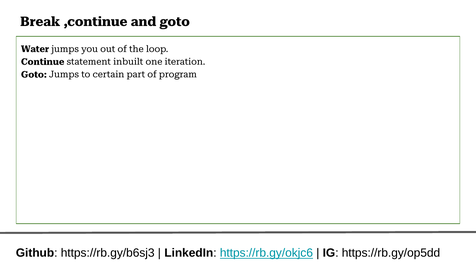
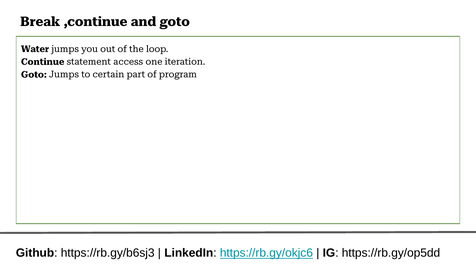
inbuilt: inbuilt -> access (128, 62)
